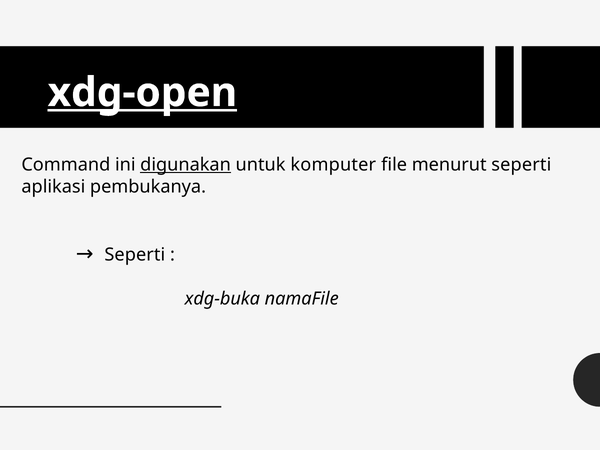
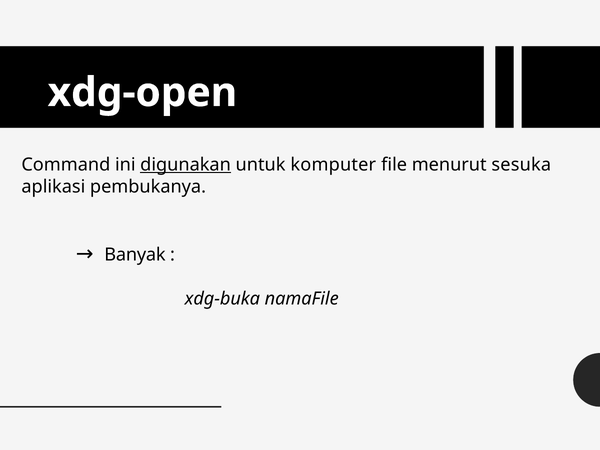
xdg-open underline: present -> none (142, 93)
menurut seperti: seperti -> sesuka (521, 165)
Seperti: Seperti -> Banyak (135, 255)
